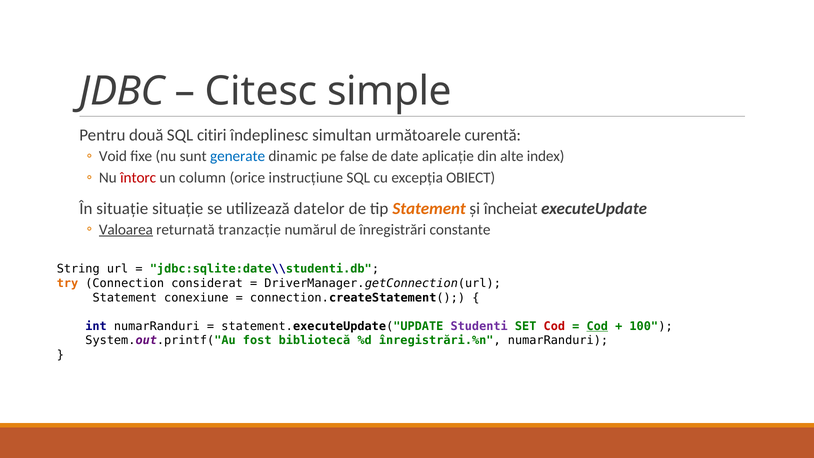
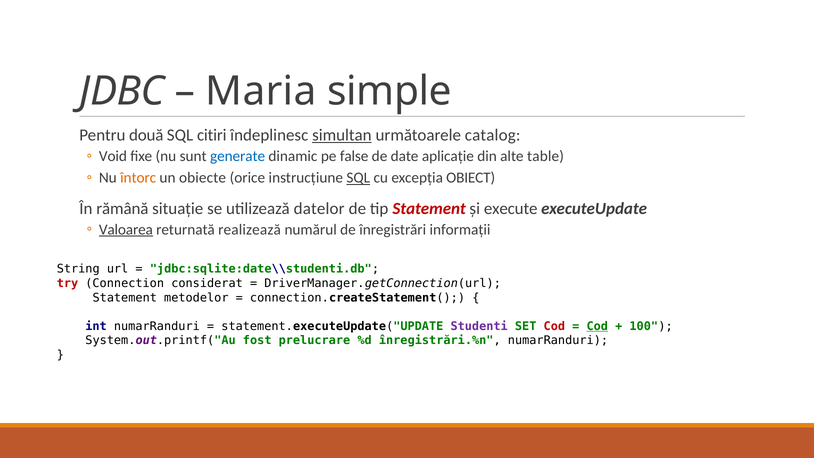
Citesc: Citesc -> Maria (261, 91)
simultan underline: none -> present (342, 135)
curentă: curentă -> catalog (493, 135)
index: index -> table (545, 156)
întorc colour: red -> orange (138, 178)
column: column -> obiecte (203, 178)
SQL underline: none -> present (358, 178)
În situație: situație -> rămână (122, 209)
Statement colour: orange -> red (429, 209)
încheiat: încheiat -> execute (511, 209)
tranzacție: tranzacție -> realizează (250, 230)
constante: constante -> informații (460, 230)
try colour: orange -> red (67, 283)
conexiune: conexiune -> metodelor (196, 298)
bibliotecă: bibliotecă -> prelucrare (314, 340)
